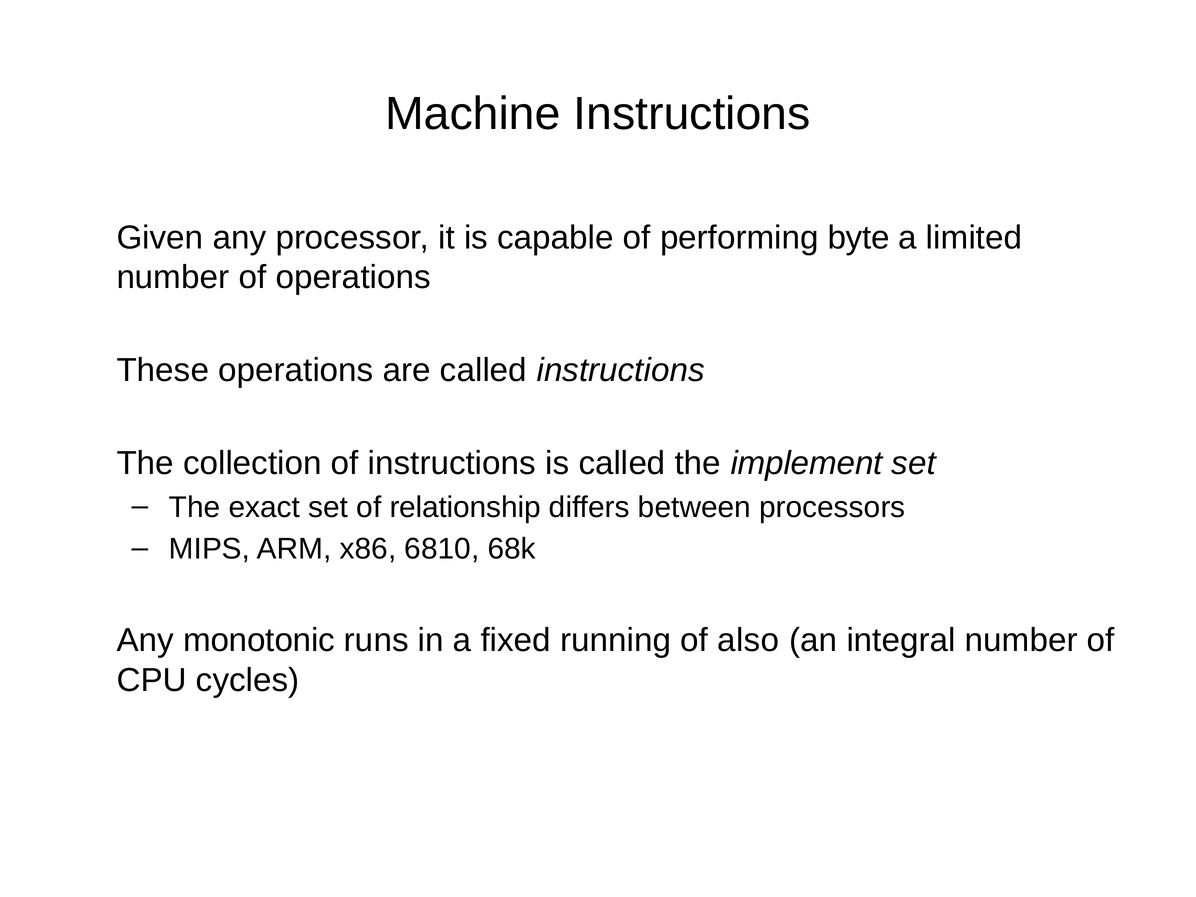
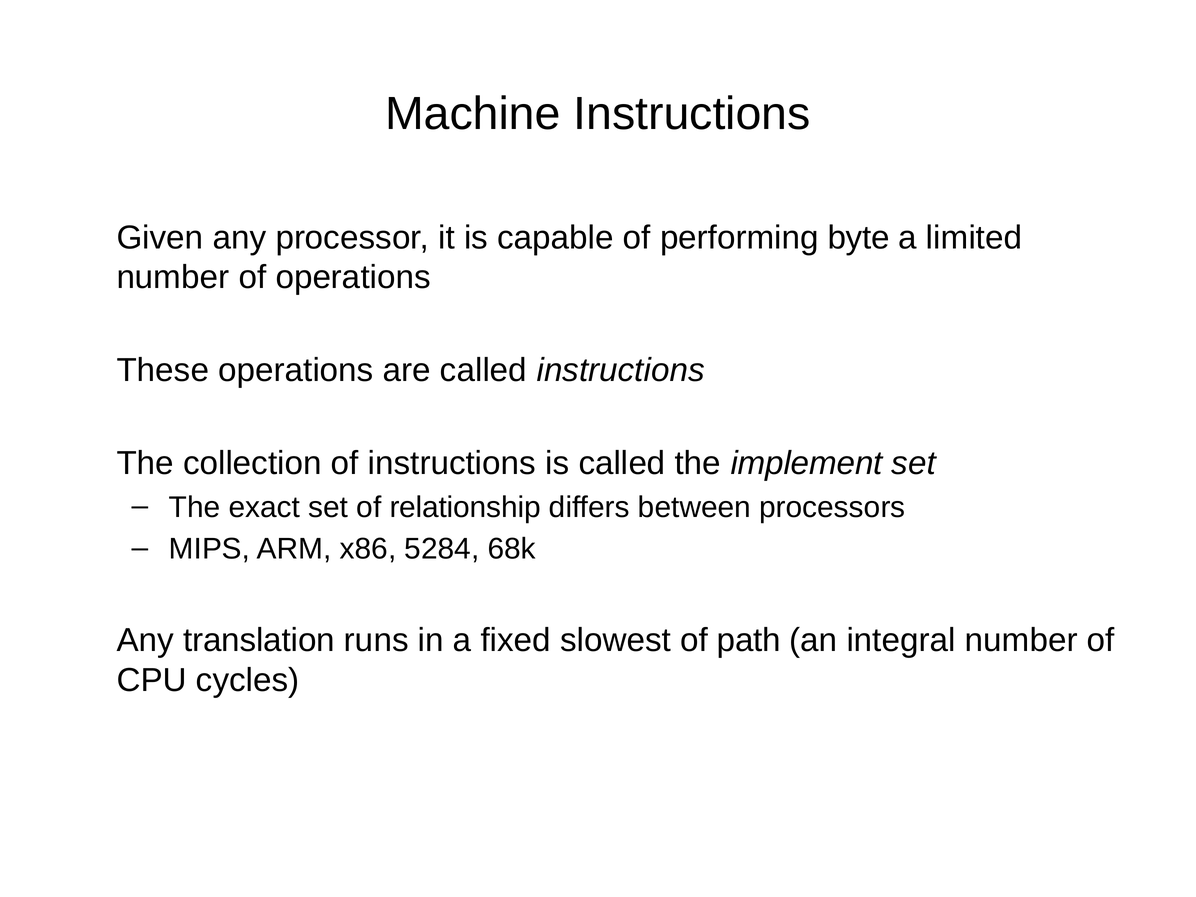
6810: 6810 -> 5284 (442, 549)
monotonic: monotonic -> translation (259, 640)
running: running -> slowest (616, 640)
also: also -> path (749, 640)
